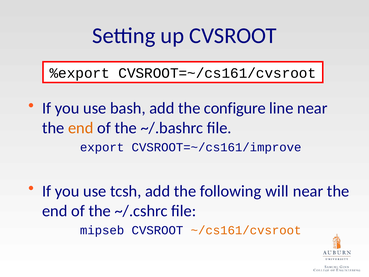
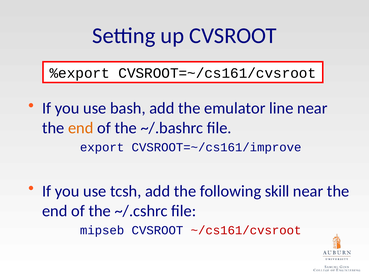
configure: configure -> emulator (235, 108)
will: will -> skill (277, 191)
~/cs161/cvsroot colour: orange -> red (246, 230)
